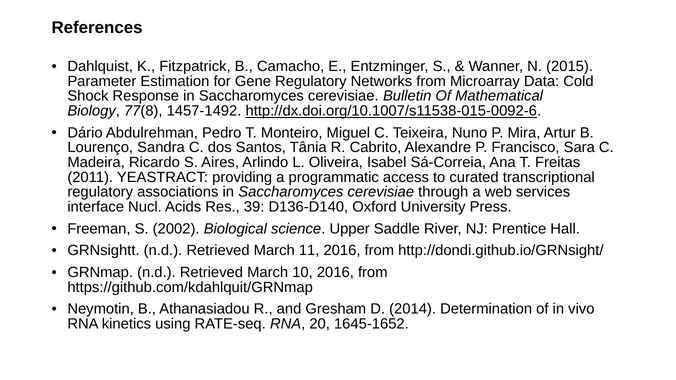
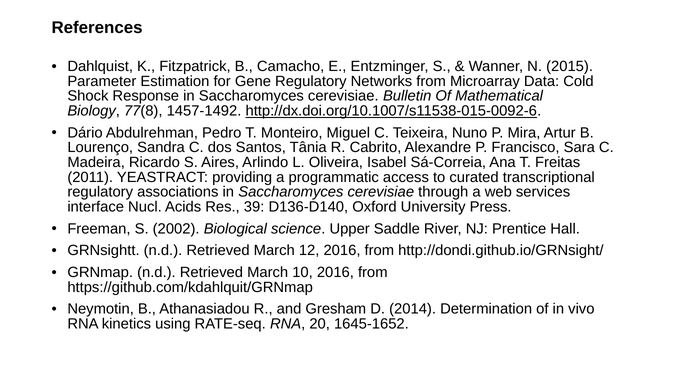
11: 11 -> 12 (309, 251)
